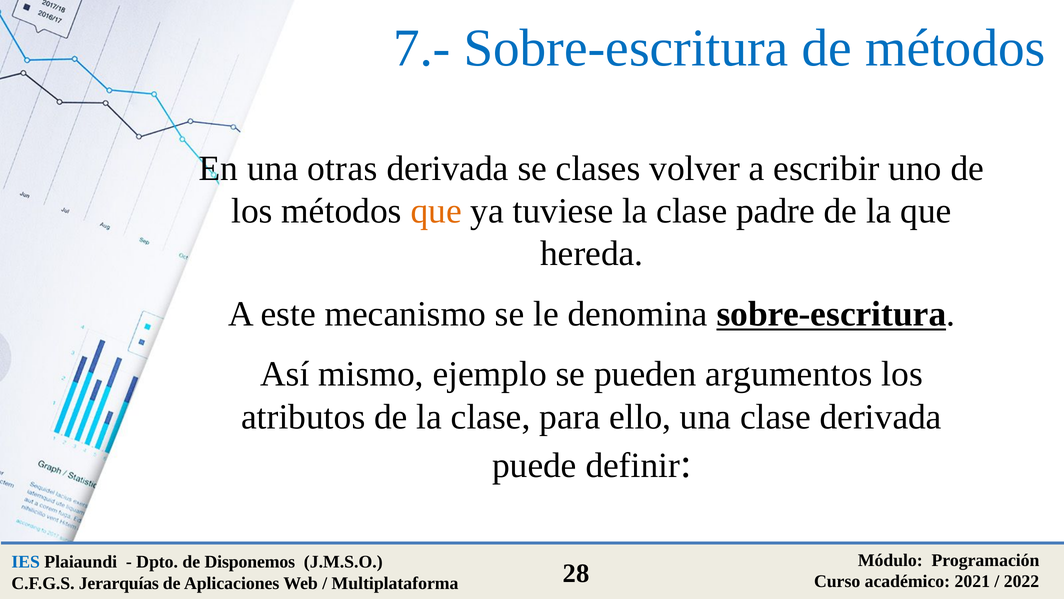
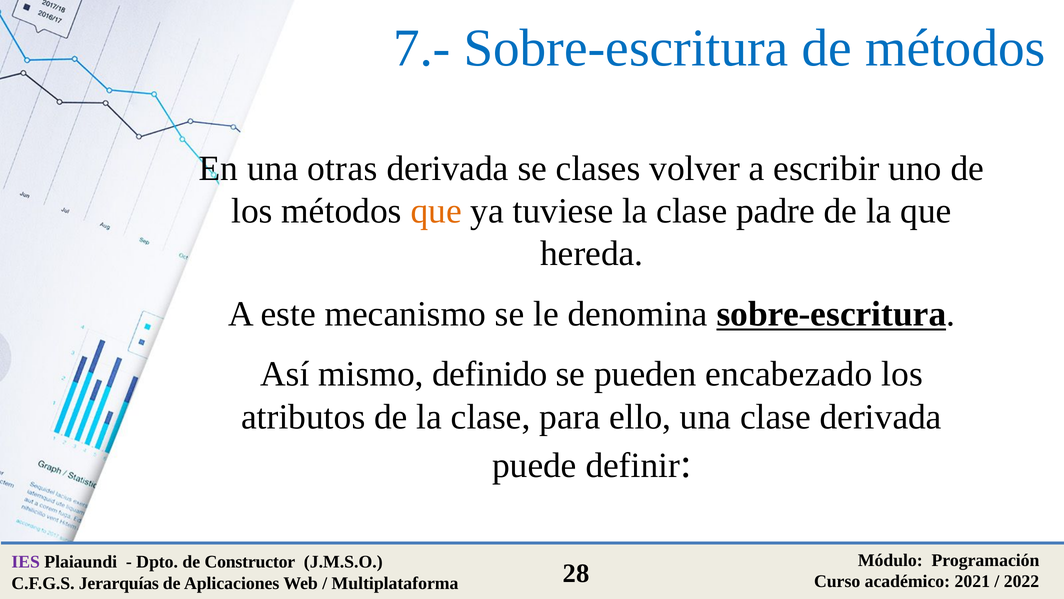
ejemplo: ejemplo -> definido (490, 374)
argumentos: argumentos -> encabezado (789, 374)
IES colour: blue -> purple (26, 562)
Disponemos: Disponemos -> Constructor (250, 562)
